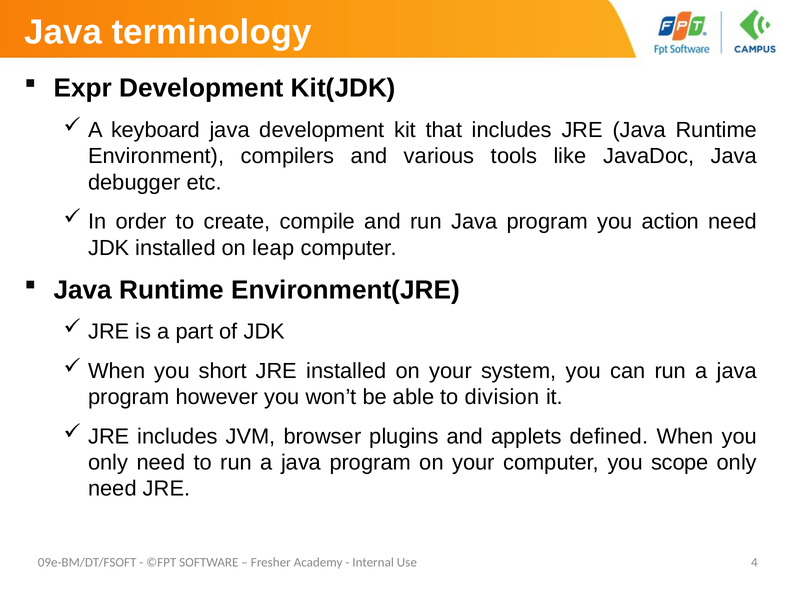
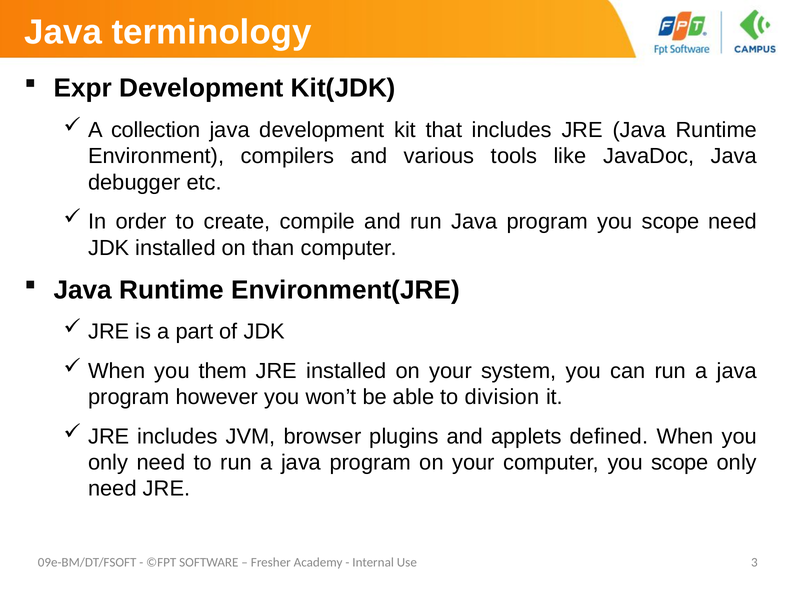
keyboard: keyboard -> collection (156, 130)
program you action: action -> scope (671, 222)
leap: leap -> than (273, 248)
short: short -> them (223, 371)
4: 4 -> 3 (754, 563)
